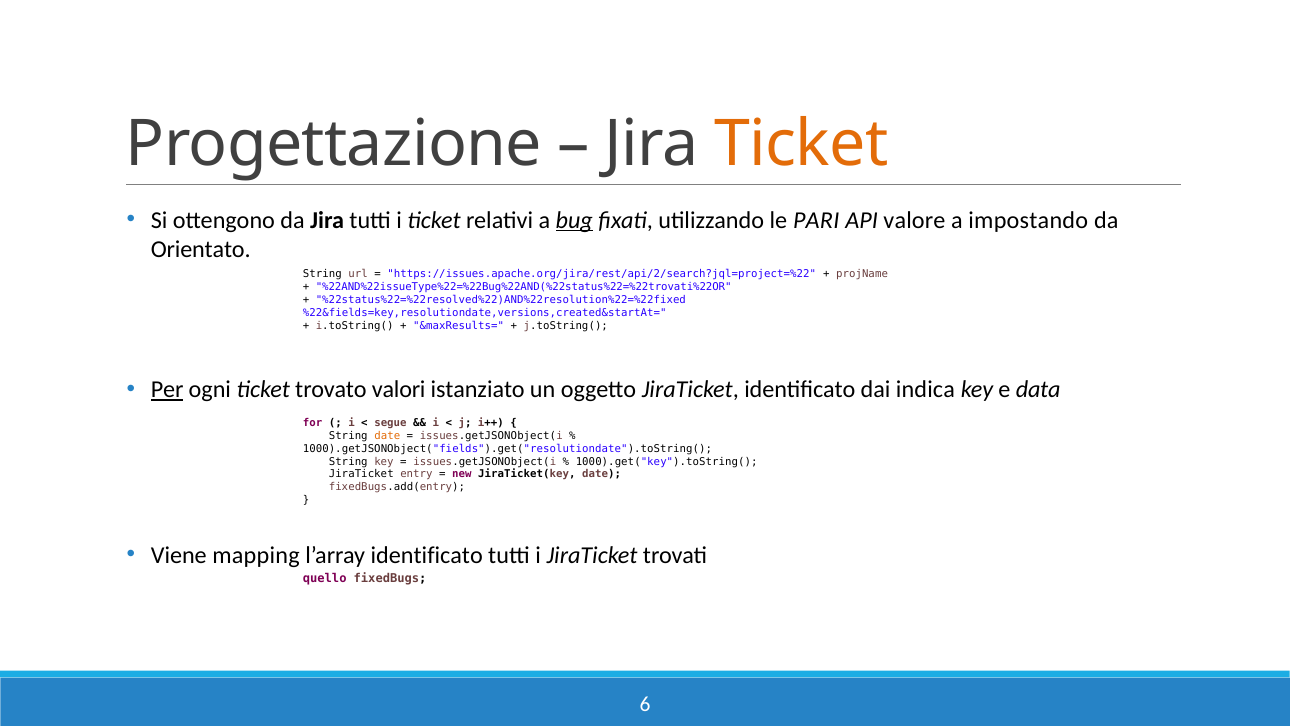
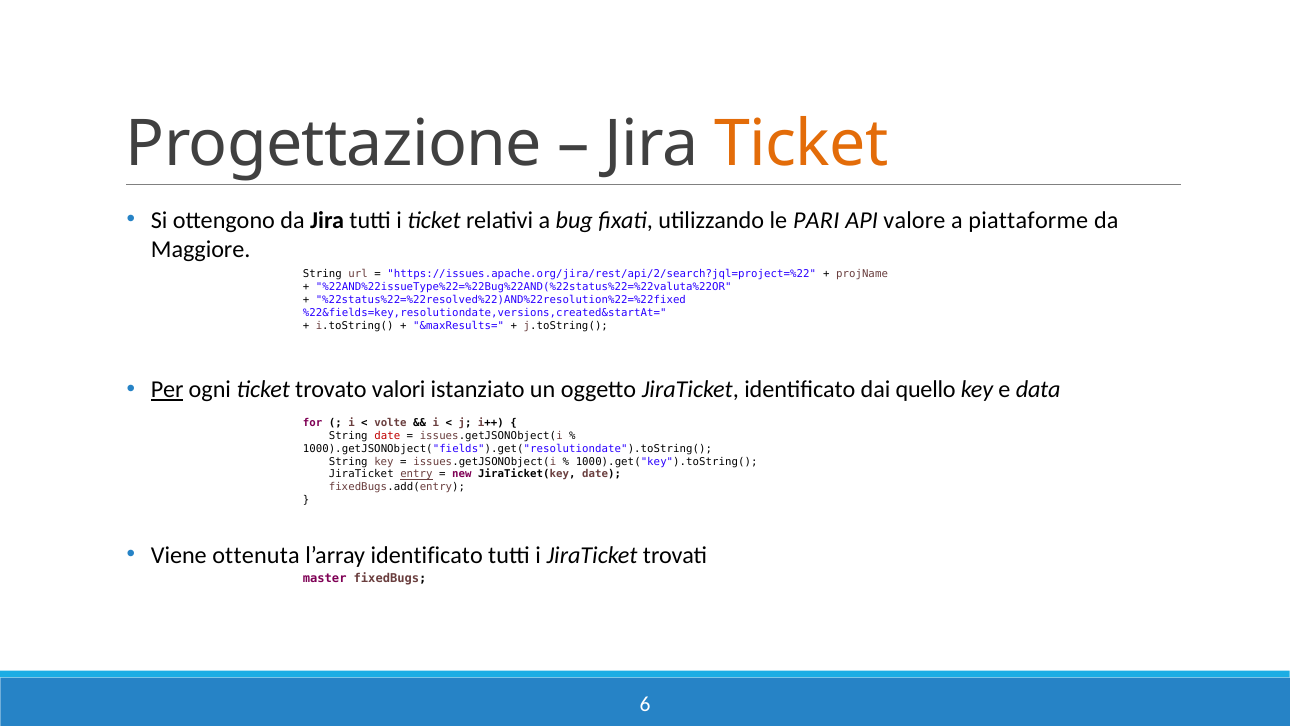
bug underline: present -> none (574, 220)
impostando: impostando -> piattaforme (1028, 220)
Orientato: Orientato -> Maggiore (201, 249)
%22AND%22issueType%22=%22Bug%22AND(%22status%22=%22trovati%22OR: %22AND%22issueType%22=%22Bug%22AND(%22status%22=%22trovati%22OR -> %22AND%22issueType%22=%22Bug%22AND(%22status%22=%22valuta%22OR (524, 287)
indica: indica -> quello (926, 389)
segue: segue -> volte (390, 423)
date colour: orange -> red (387, 436)
entry underline: none -> present (416, 474)
mapping: mapping -> ottenuta (256, 555)
quello: quello -> master (325, 578)
